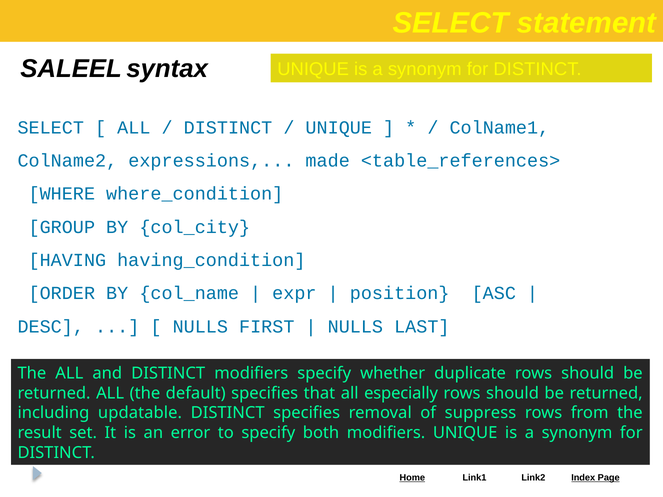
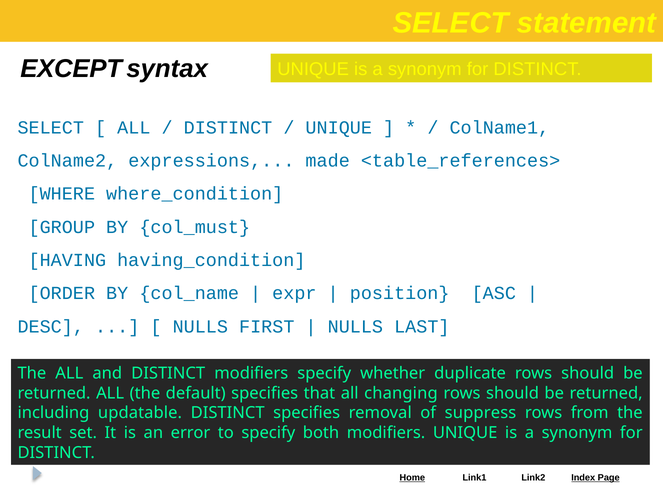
SALEEL: SALEEL -> EXCEPT (71, 69)
col_city: col_city -> col_must (195, 227)
especially: especially -> changing (401, 393)
